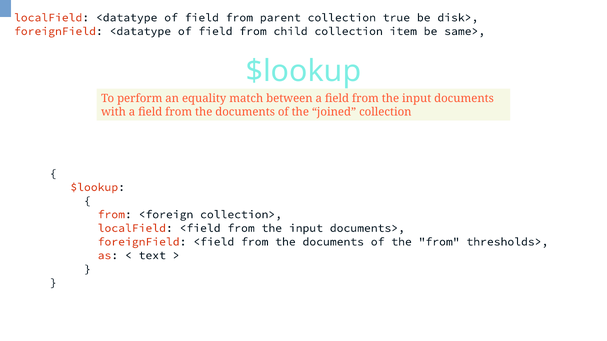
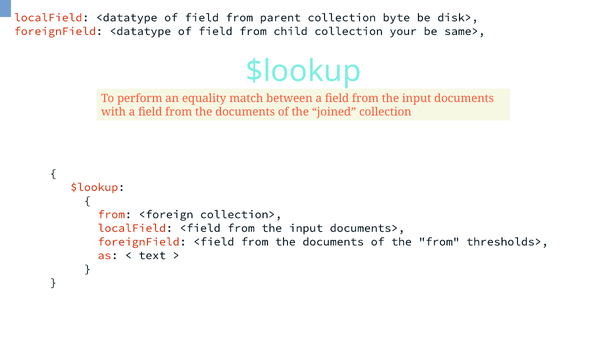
true: true -> byte (396, 18)
item: item -> your (403, 31)
